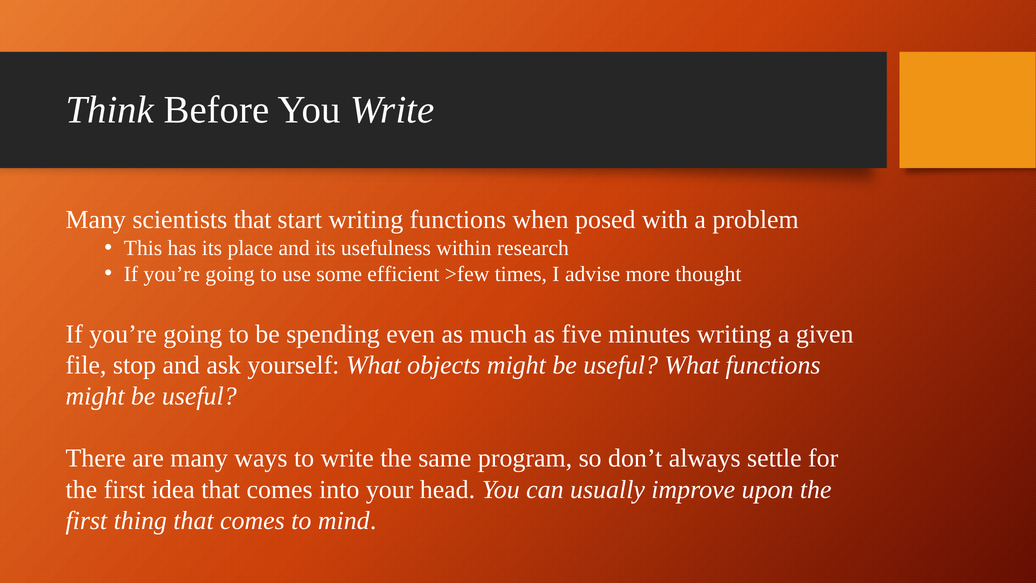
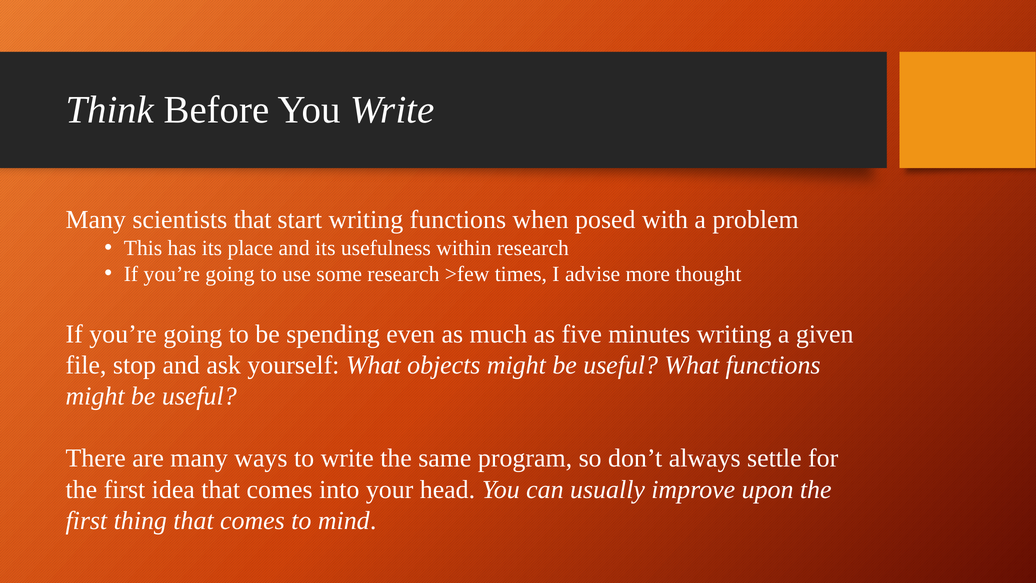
some efficient: efficient -> research (403, 274)
